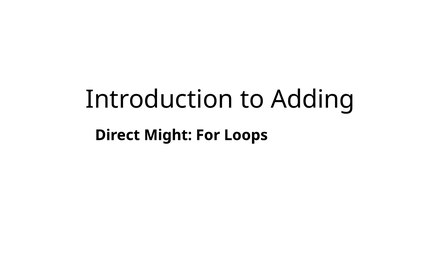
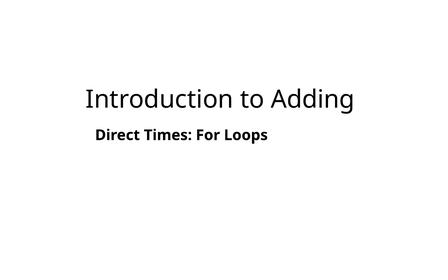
Might: Might -> Times (168, 135)
